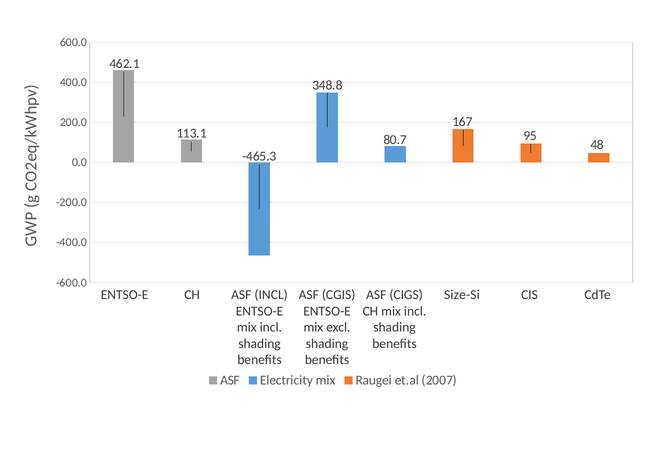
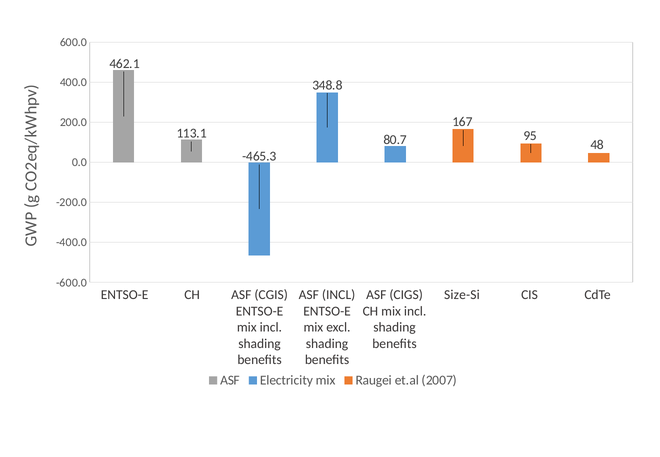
ASF INCL: INCL -> CGIS (271, 295)
ASF CGIS: CGIS -> INCL (339, 295)
